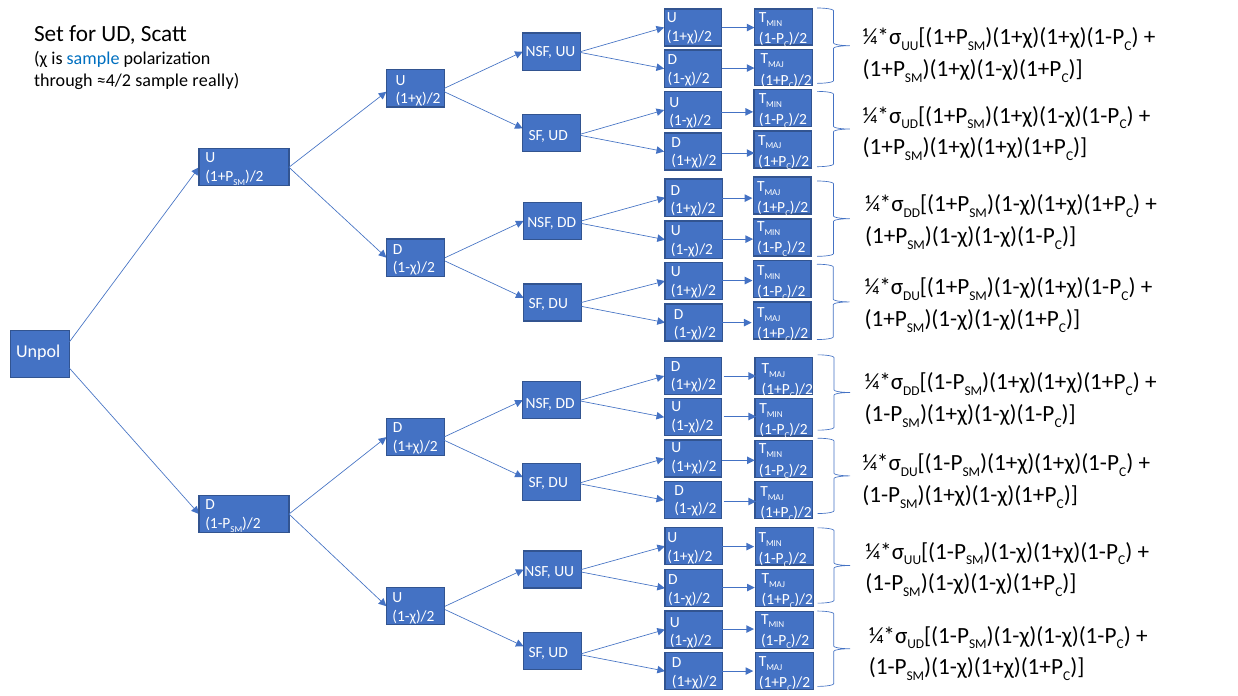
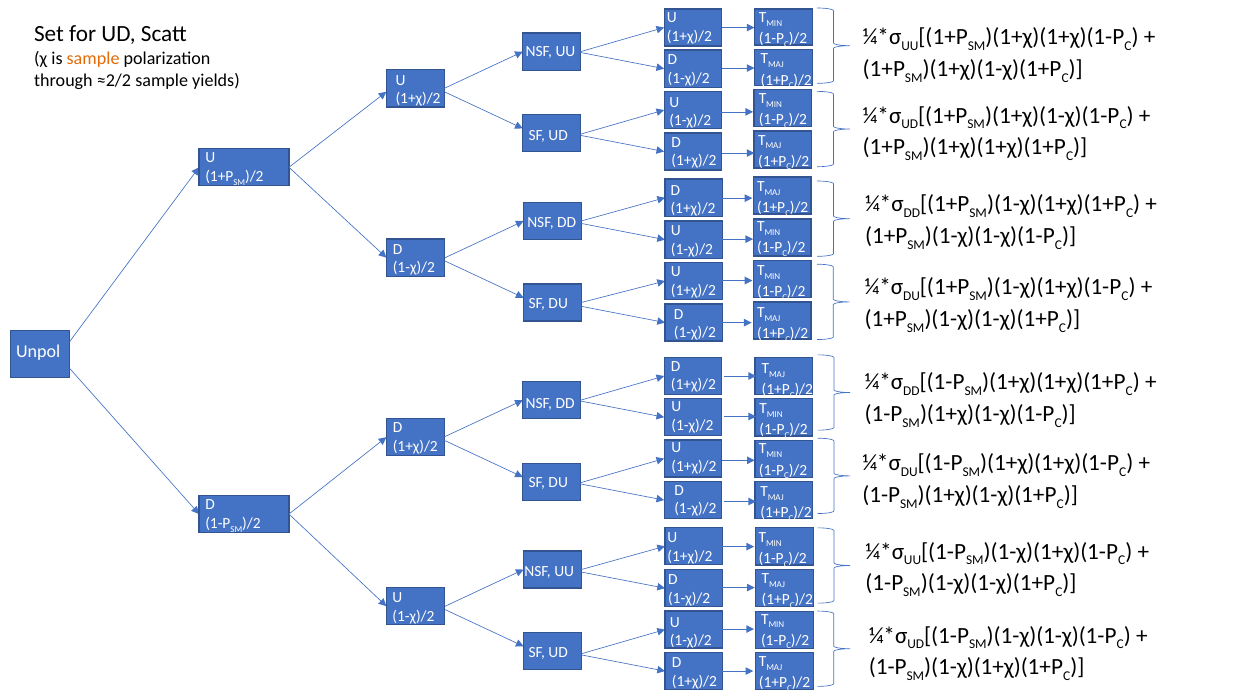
sample colour: blue -> orange (93, 59)
≈4/2: ≈4/2 -> ≈2/2 (114, 80)
really: really -> yields (216, 80)
